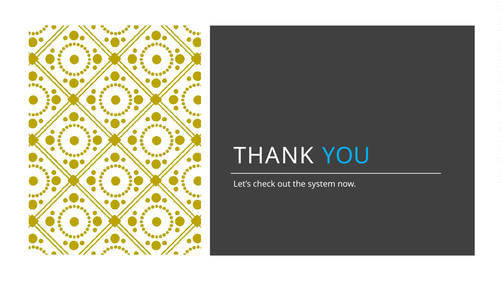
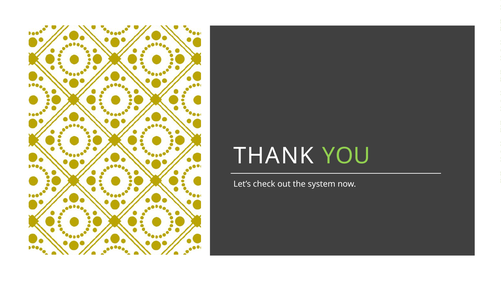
YOU colour: light blue -> light green (346, 156)
